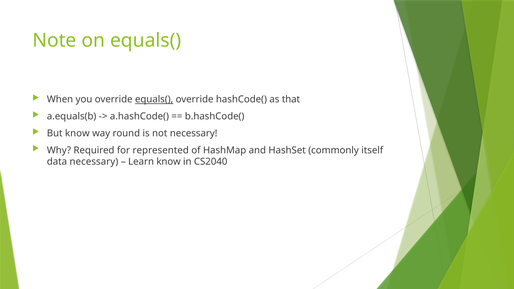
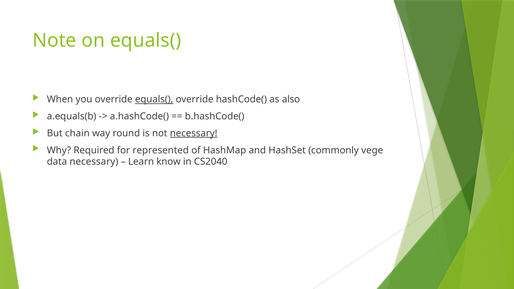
that: that -> also (291, 99)
But know: know -> chain (77, 133)
necessary underline: none -> present (194, 133)
itself: itself -> vege (372, 150)
